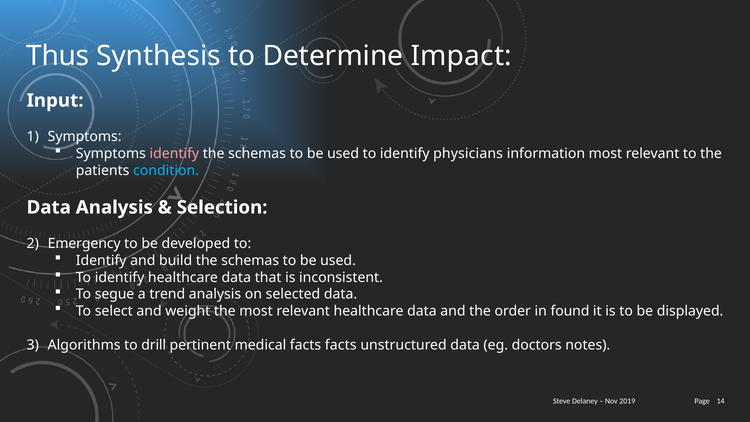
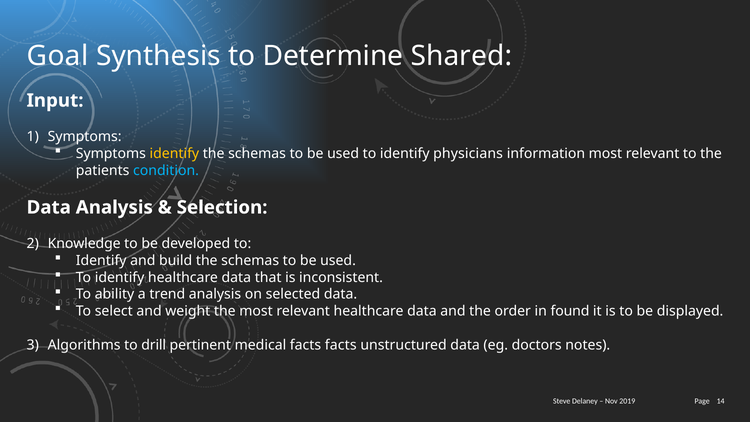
Thus: Thus -> Goal (58, 56)
Impact: Impact -> Shared (461, 56)
identify colour: pink -> yellow (174, 154)
Emergency: Emergency -> Knowledge (84, 244)
segue: segue -> ability (114, 294)
